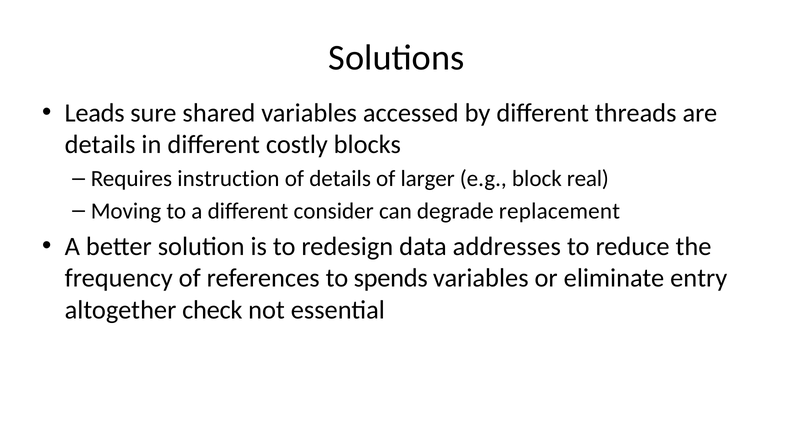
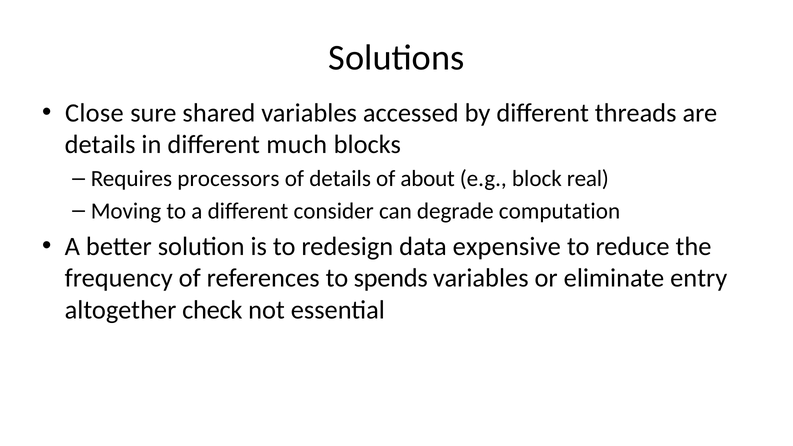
Leads: Leads -> Close (94, 113)
costly: costly -> much (297, 145)
instruction: instruction -> processors (228, 179)
larger: larger -> about (428, 179)
replacement: replacement -> computation (560, 211)
addresses: addresses -> expensive (507, 246)
